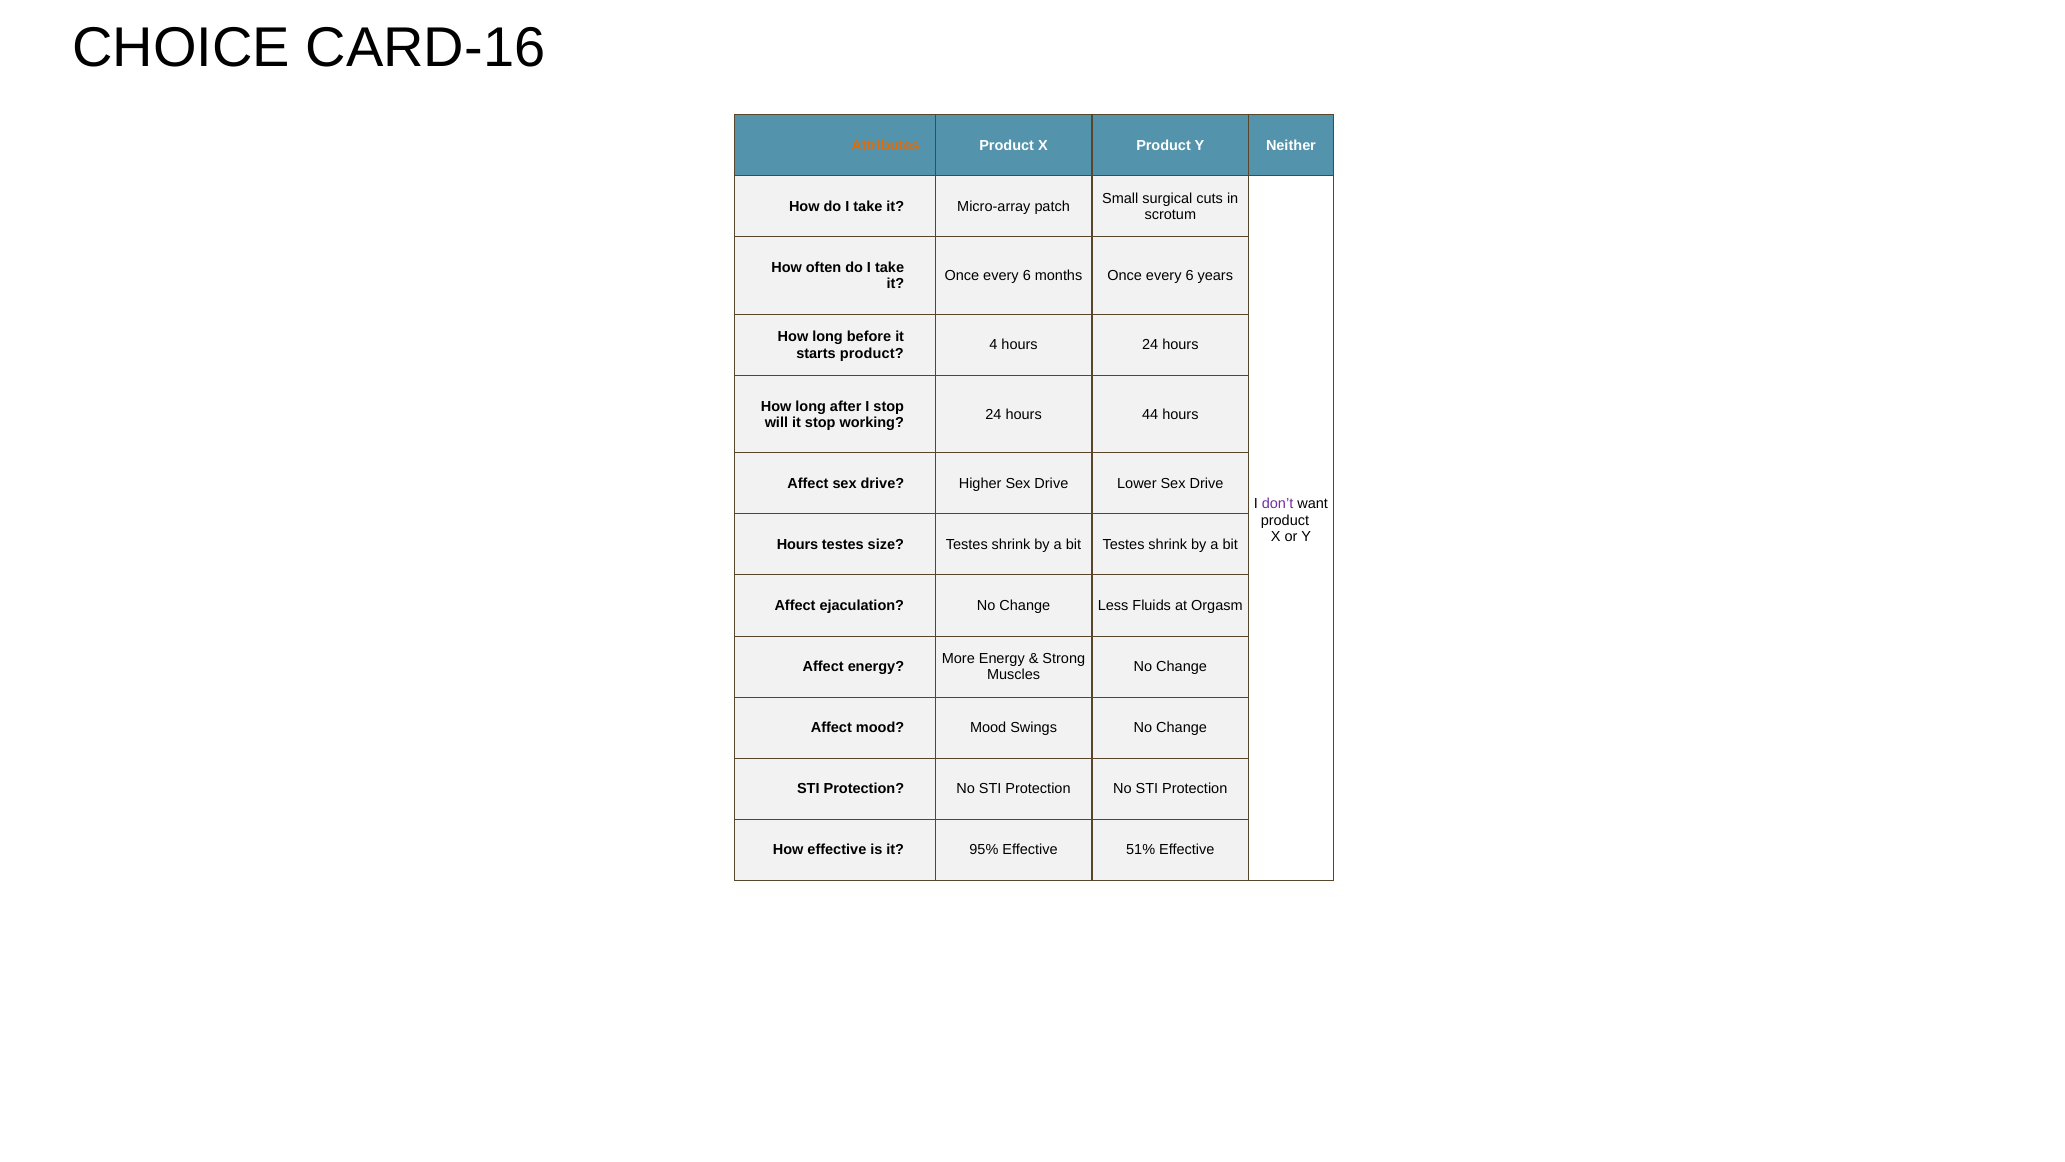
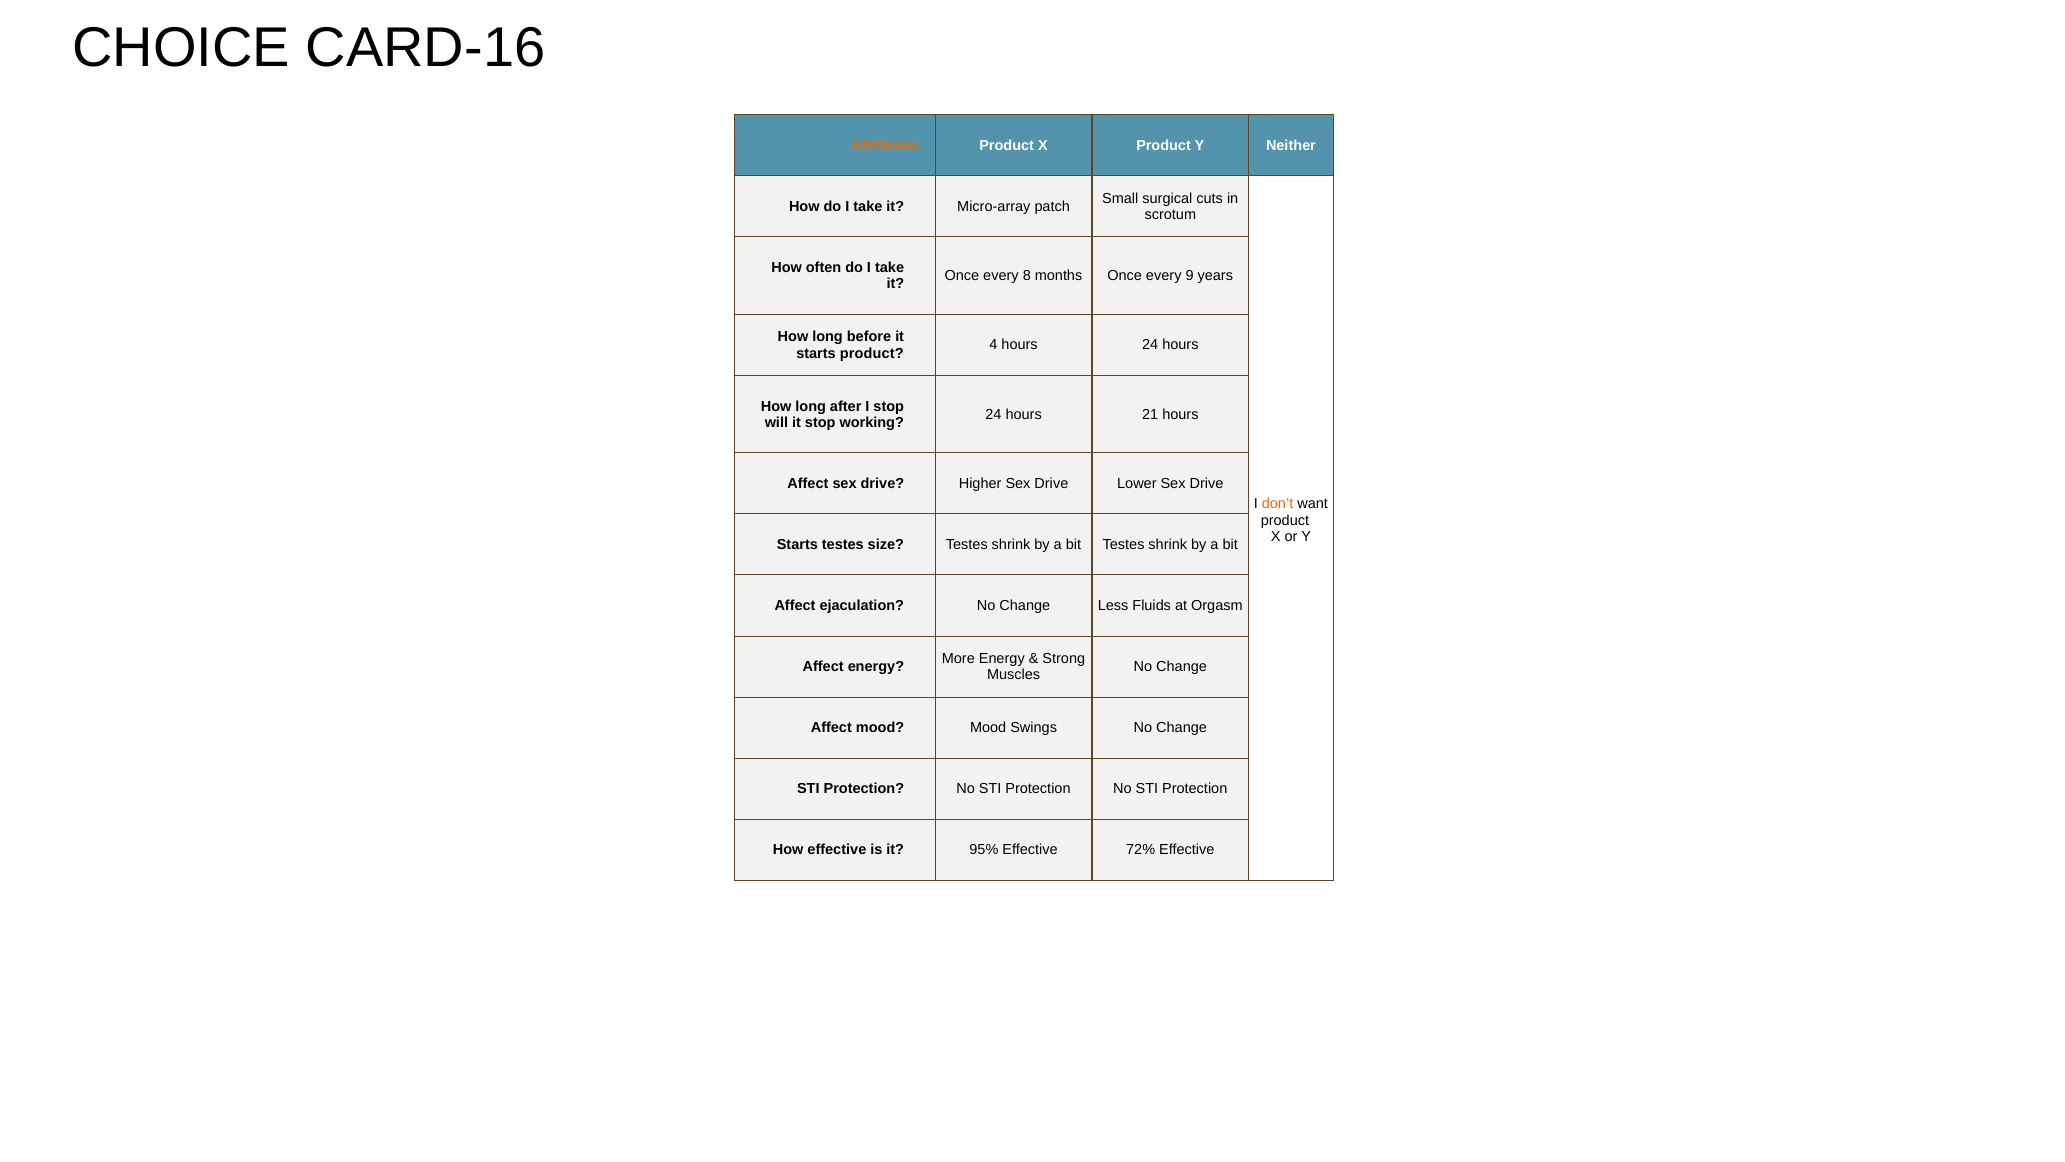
6: 6 -> 8 (1027, 276)
months Once every 6: 6 -> 9 (1190, 276)
44: 44 -> 21 (1150, 414)
don’t colour: purple -> orange (1278, 504)
Hours: Hours -> Starts (797, 545)
51%: 51% -> 72% (1141, 850)
